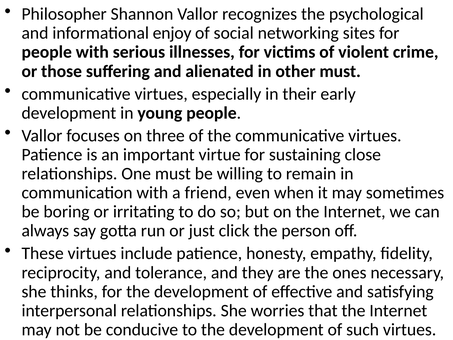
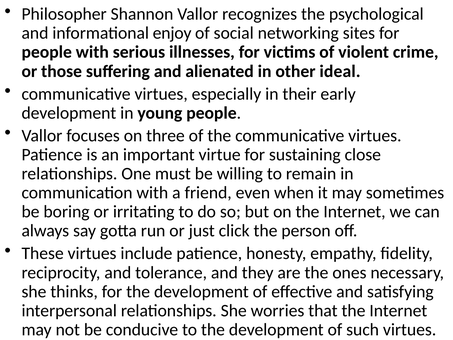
other must: must -> ideal (340, 71)
